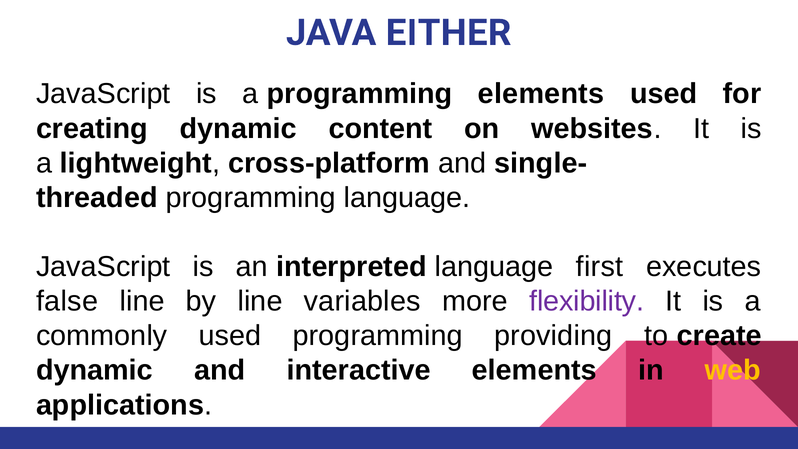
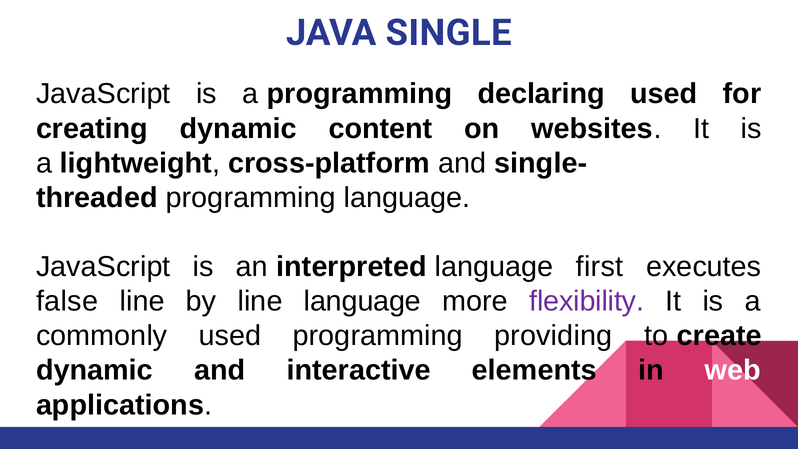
EITHER: EITHER -> SINGLE (449, 33)
programming elements: elements -> declaring (541, 94)
line variables: variables -> language (362, 301)
web colour: yellow -> white (733, 370)
